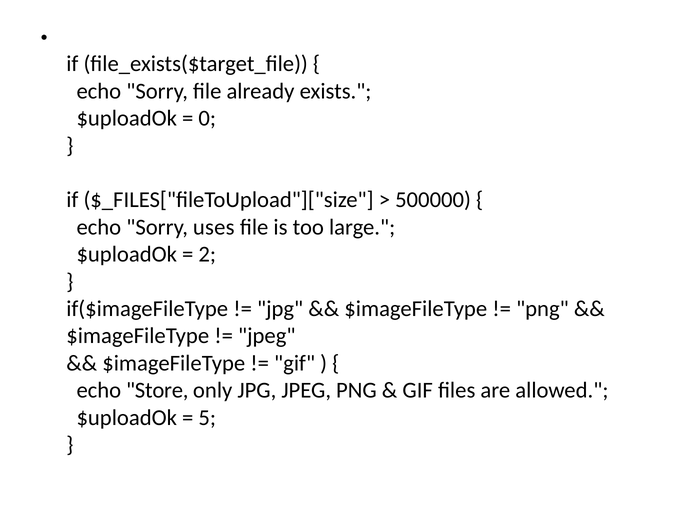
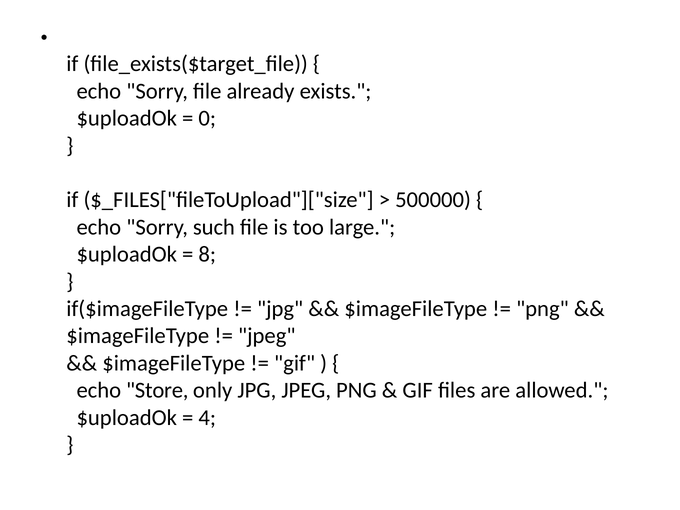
uses: uses -> such (214, 227)
2: 2 -> 8 (207, 254)
5: 5 -> 4 (207, 418)
